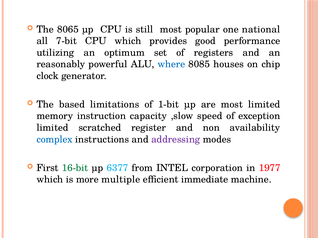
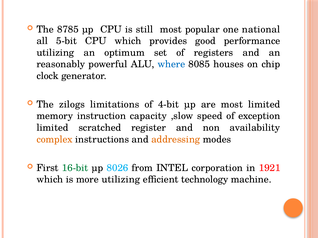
8065: 8065 -> 8785 (68, 29)
7-bit: 7-bit -> 5-bit (67, 41)
based: based -> zilogs (72, 105)
1-bit: 1-bit -> 4-bit (168, 105)
complex colour: blue -> orange (55, 140)
addressing colour: purple -> orange (176, 140)
6377: 6377 -> 8026 (118, 168)
1977: 1977 -> 1921 (270, 168)
more multiple: multiple -> utilizing (121, 180)
immediate: immediate -> technology (205, 180)
